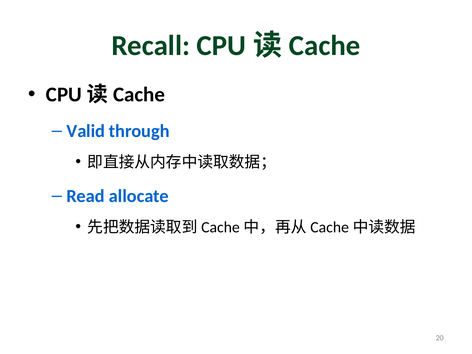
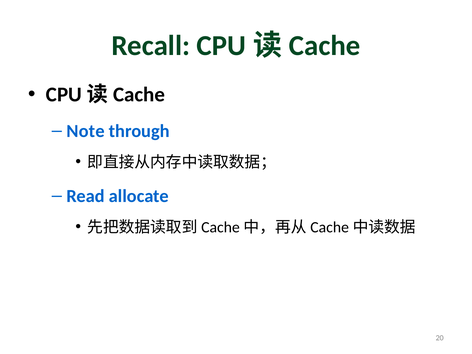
Valid: Valid -> Note (86, 131)
